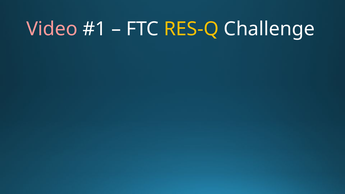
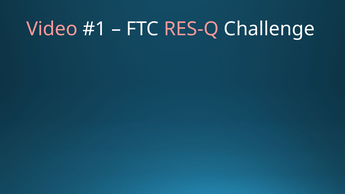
RES-Q colour: yellow -> pink (191, 29)
